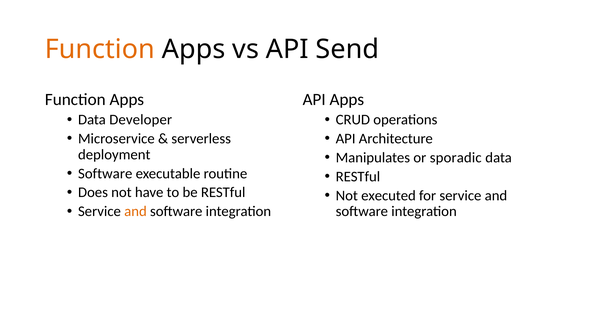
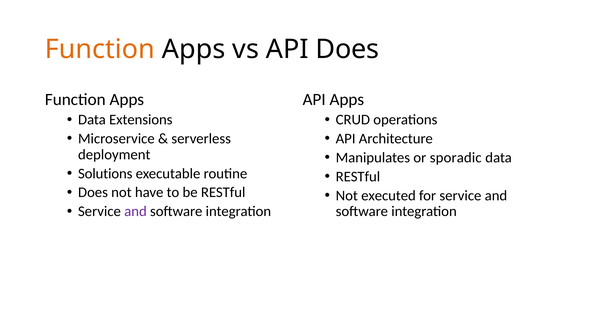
API Send: Send -> Does (347, 49)
Developer: Developer -> Extensions (141, 120)
Software: Software -> Solutions (105, 174)
and colour: orange -> purple (135, 212)
